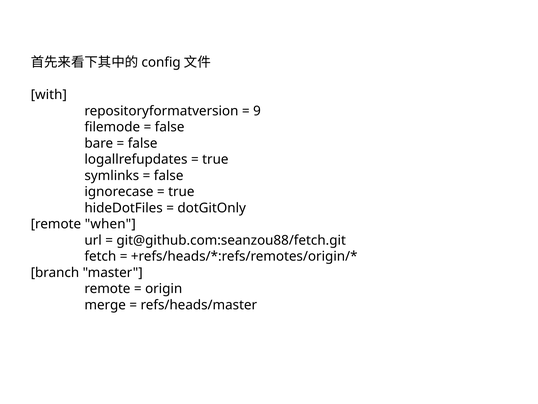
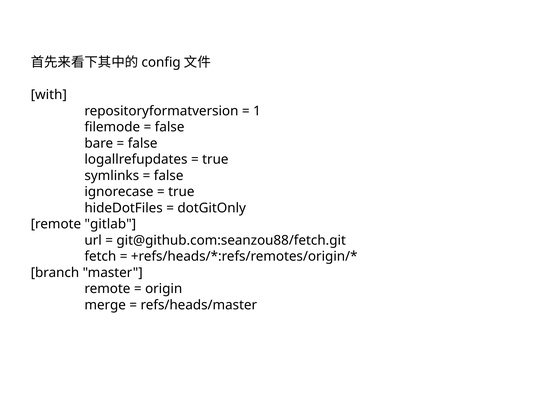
9: 9 -> 1 (257, 111)
when: when -> gitlab (110, 224)
